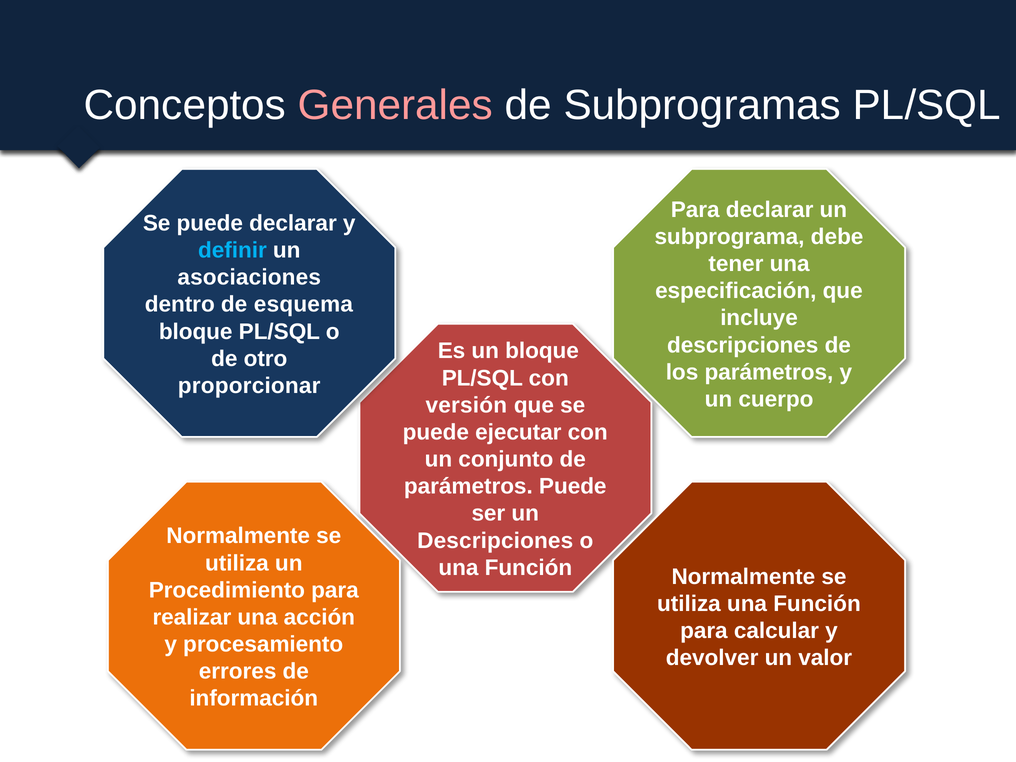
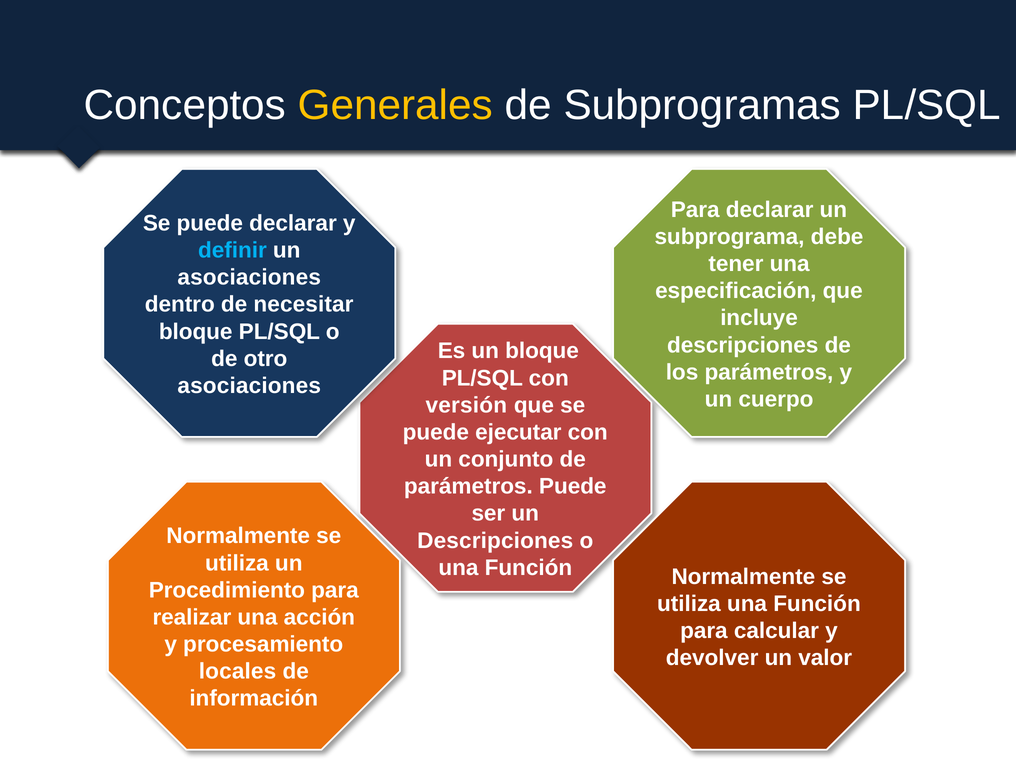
Generales colour: pink -> yellow (395, 105)
esquema: esquema -> necesitar (303, 305)
proporcionar: proporcionar -> asociaciones (249, 386)
errores: errores -> locales (238, 671)
